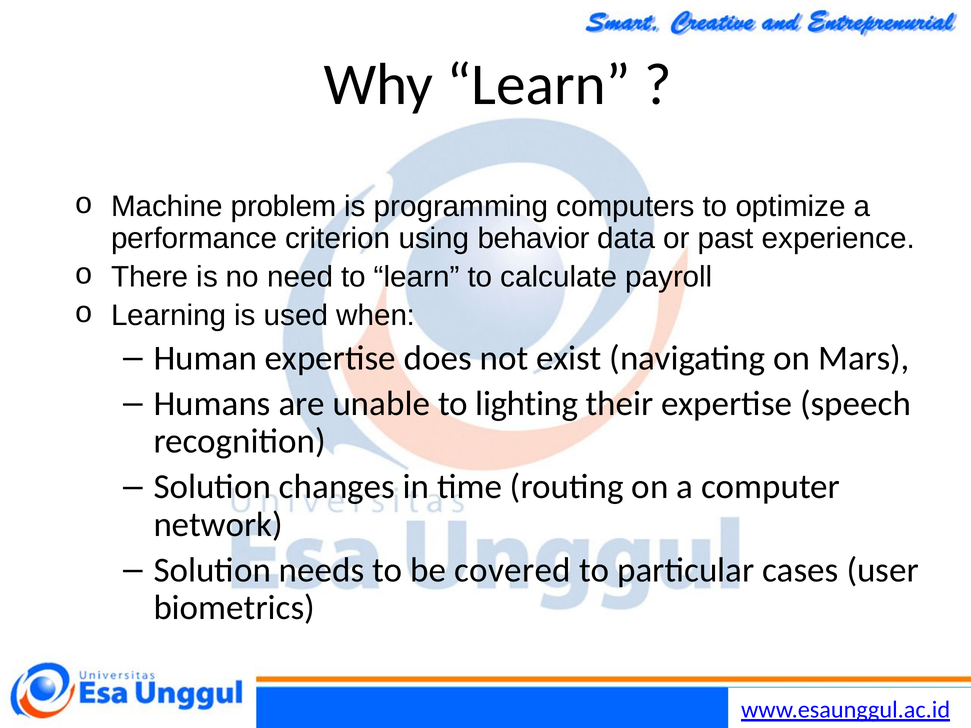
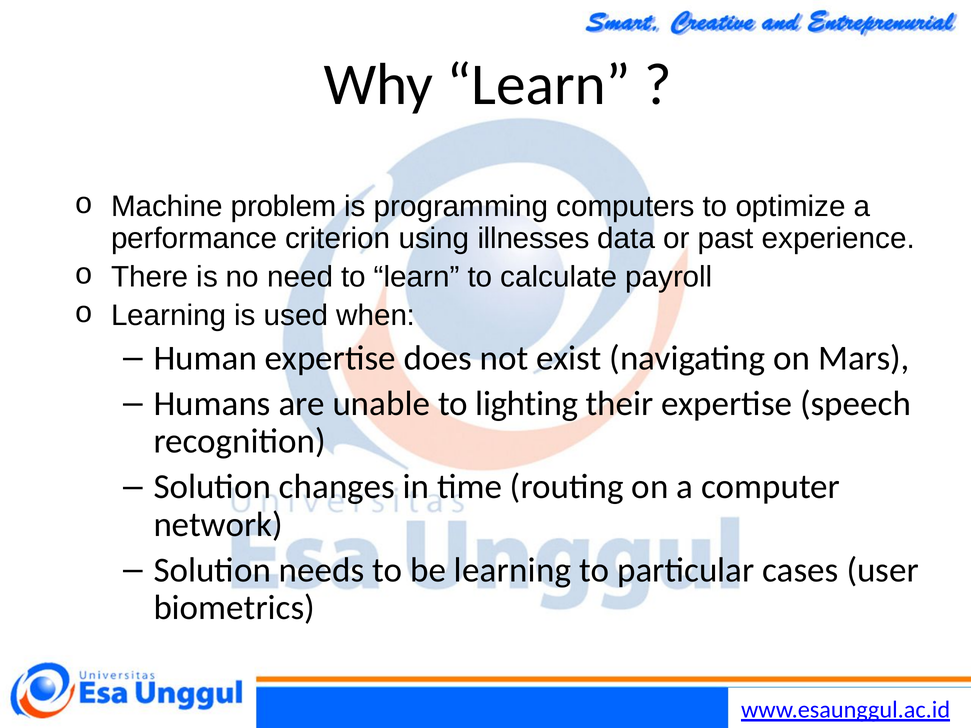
behavior: behavior -> illnesses (534, 239)
be covered: covered -> learning (513, 570)
